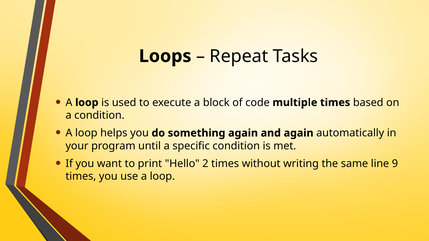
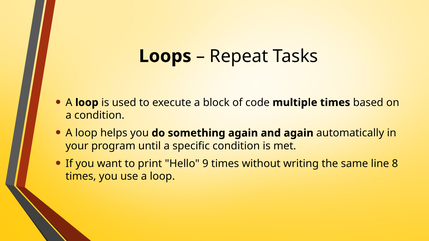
2: 2 -> 9 (205, 164)
9: 9 -> 8 (395, 164)
